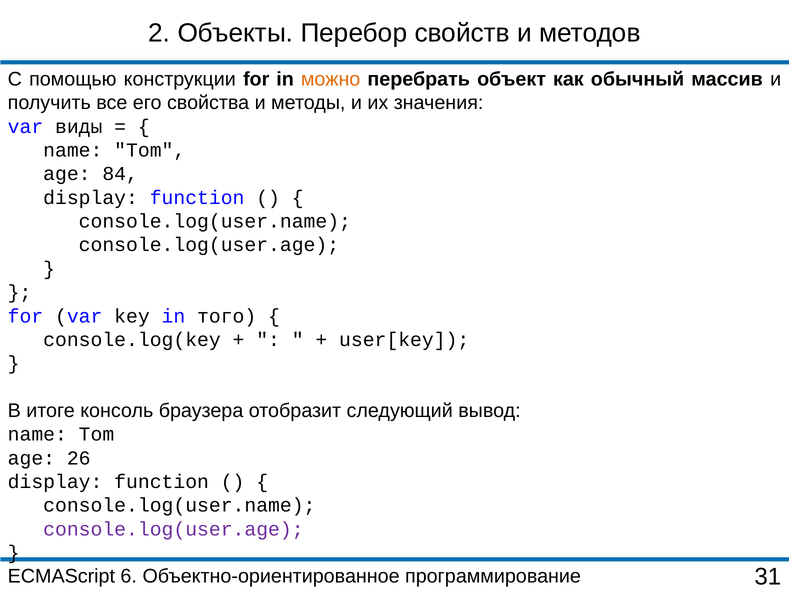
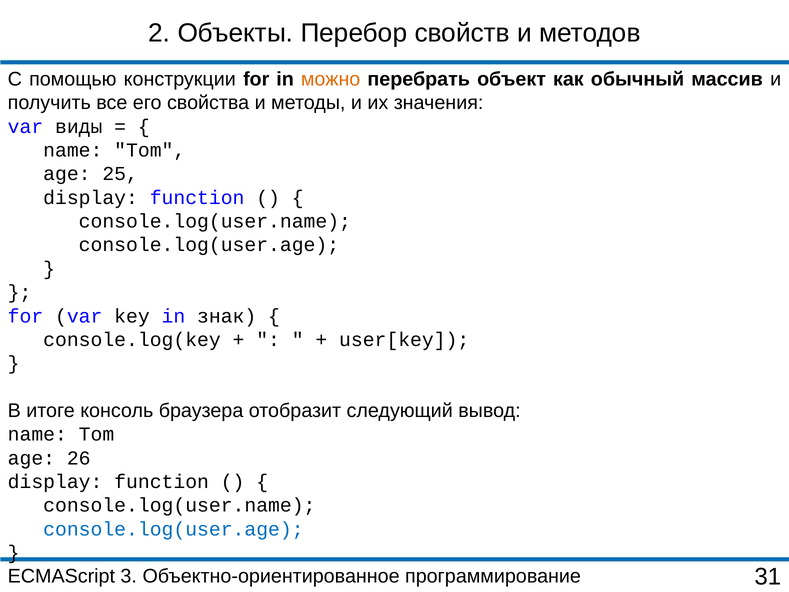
84: 84 -> 25 (120, 174)
того: того -> знак (227, 316)
console.log(user.age colour: purple -> blue (173, 529)
6: 6 -> 3 (129, 576)
